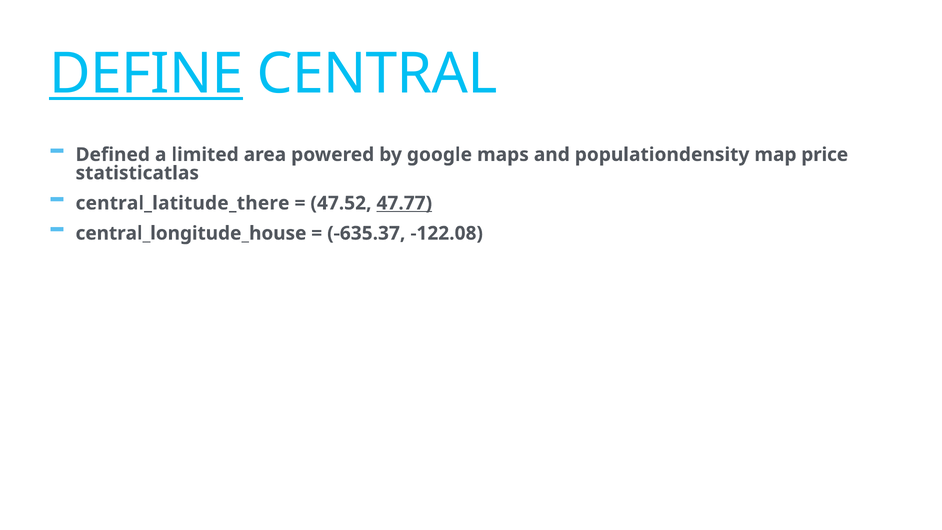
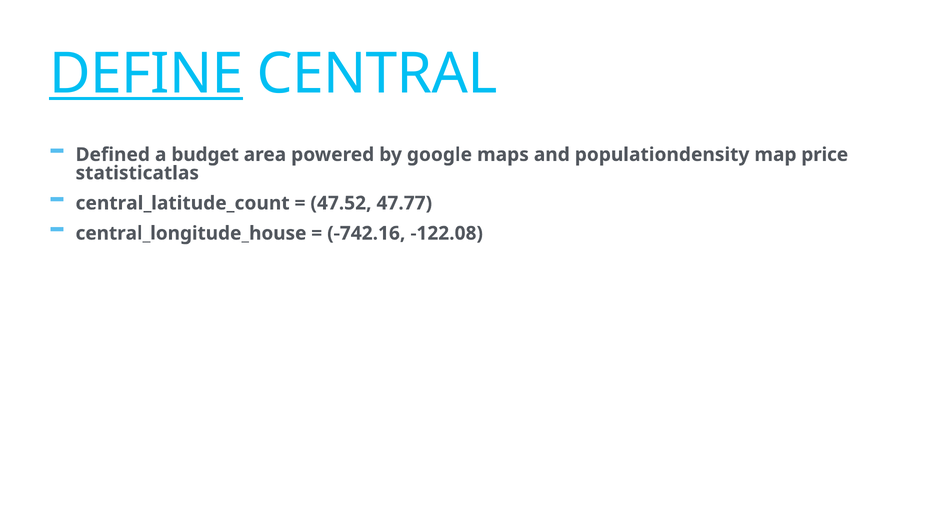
limited: limited -> budget (205, 155)
central_latitude_there: central_latitude_there -> central_latitude_count (183, 203)
47.77 underline: present -> none (404, 203)
-635.37: -635.37 -> -742.16 (366, 233)
